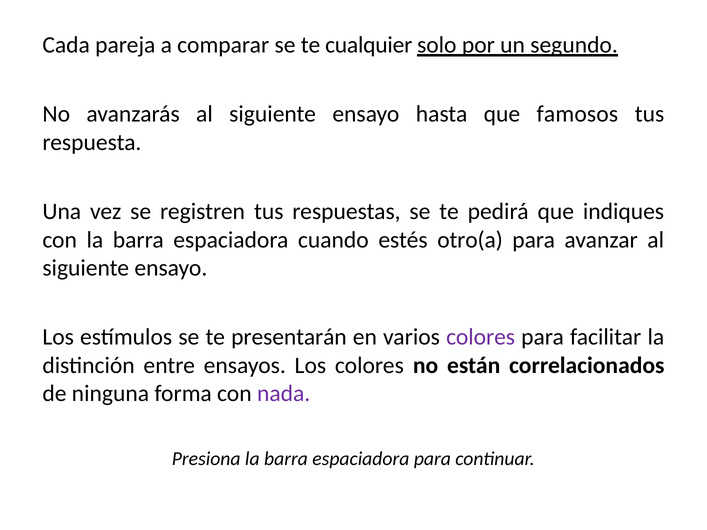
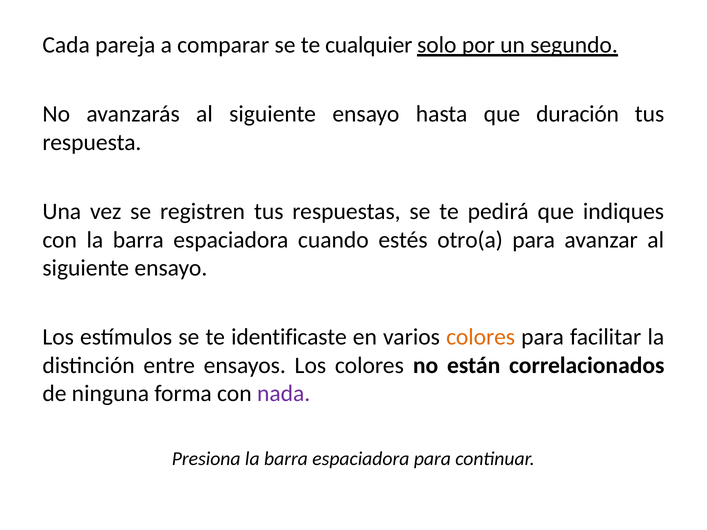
famosos: famosos -> duración (578, 114)
presentarán: presentarán -> identificaste (289, 337)
colores colour: purple -> orange (481, 337)
